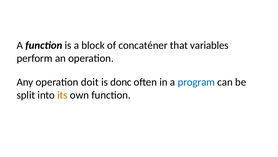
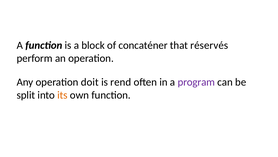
variables: variables -> réservés (209, 45)
donc: donc -> rend (121, 82)
program colour: blue -> purple (196, 82)
